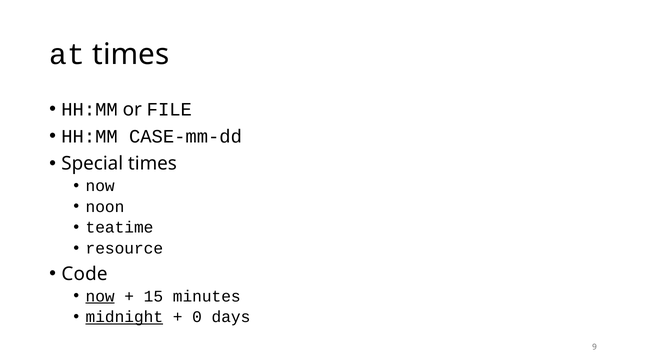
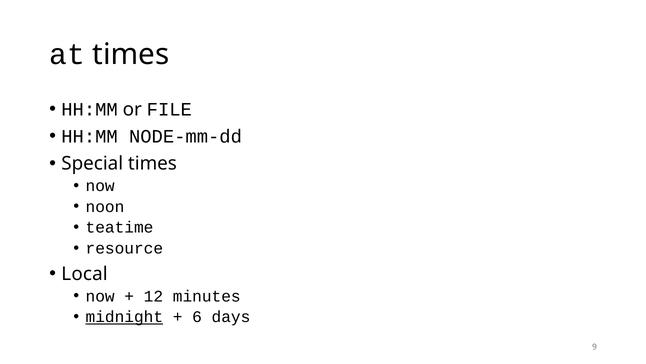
CASE-mm-dd: CASE-mm-dd -> NODE-mm-dd (185, 136)
Code: Code -> Local (85, 273)
now underline: present -> none (100, 296)
15: 15 -> 12 (153, 296)
0: 0 -> 6 (197, 317)
